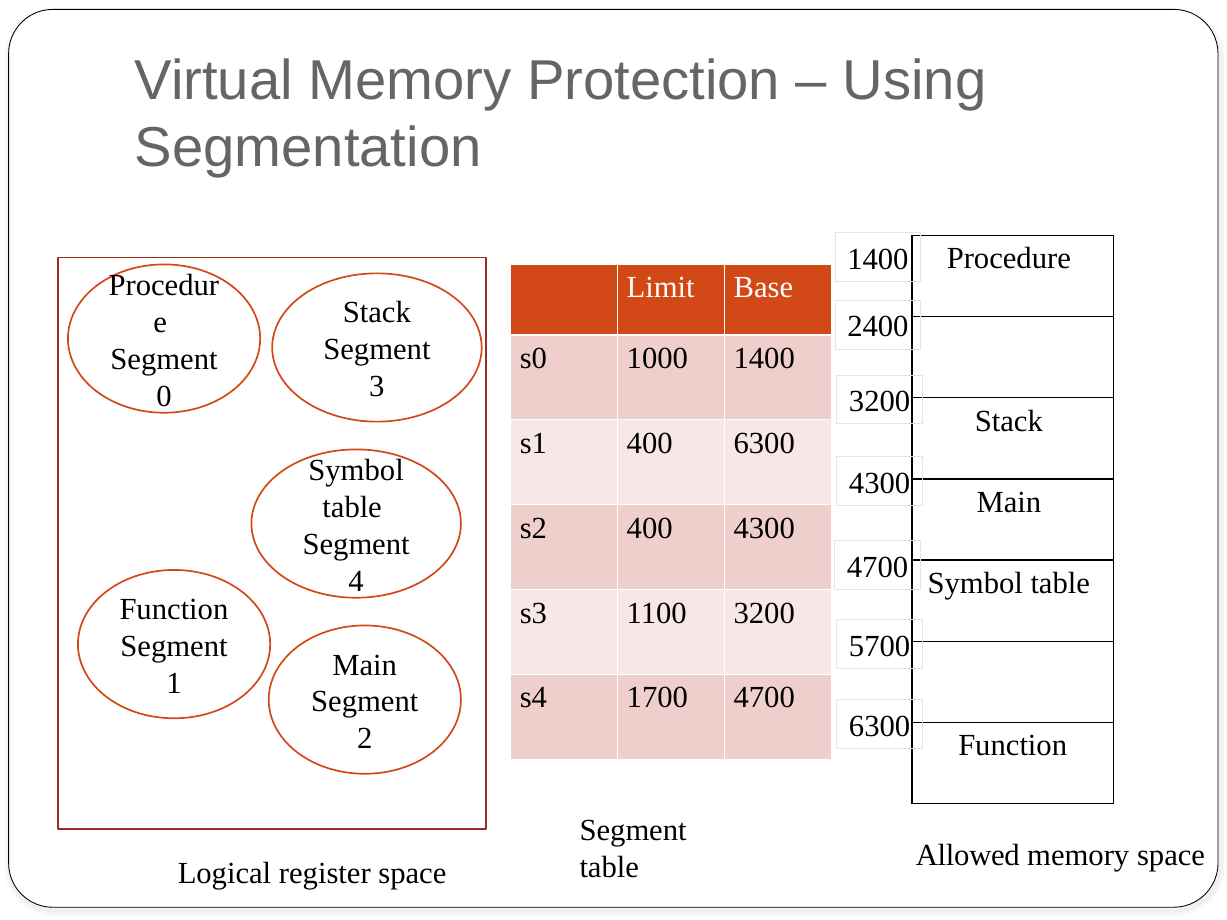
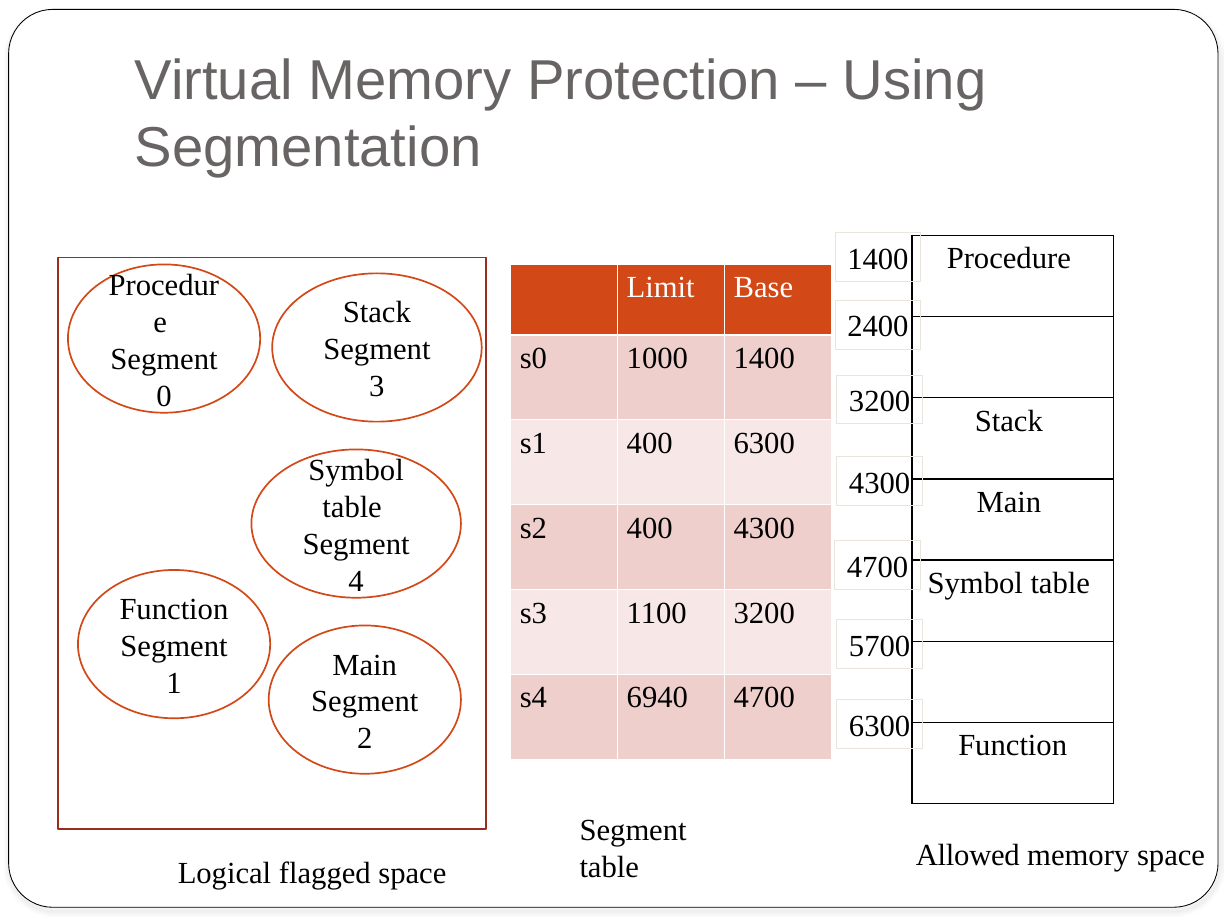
1700: 1700 -> 6940 (657, 698)
register: register -> flagged (325, 874)
